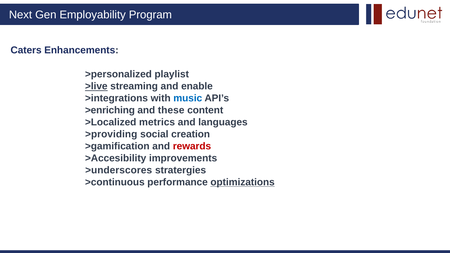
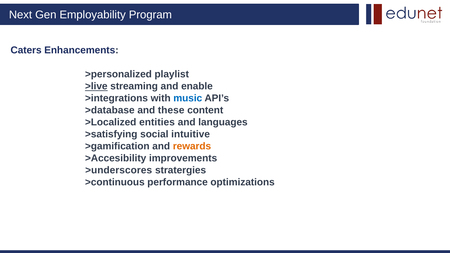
>enriching: >enriching -> >database (110, 110)
metrics: metrics -> entities (157, 122)
>providing: >providing -> >satisfying (111, 134)
creation: creation -> intuitive (191, 134)
rewards colour: red -> orange (192, 146)
optimizations underline: present -> none (243, 182)
